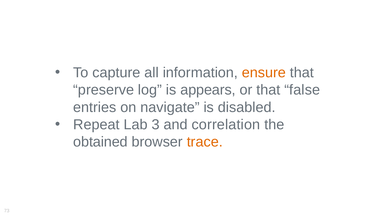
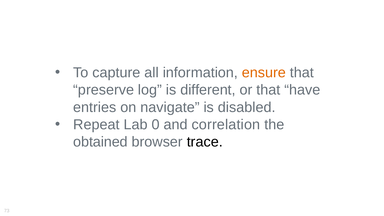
appears: appears -> different (208, 90)
false: false -> have (302, 90)
3: 3 -> 0 (156, 125)
trace colour: orange -> black (205, 142)
